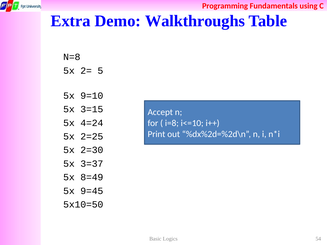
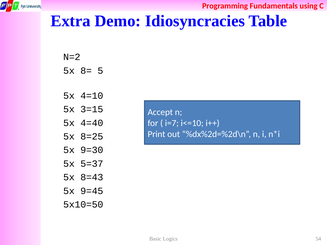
Walkthroughs: Walkthroughs -> Idiosyncracies (195, 21)
N=8: N=8 -> N=2 (72, 57)
2=: 2= -> 8= (86, 71)
9=10: 9=10 -> 4=10 (92, 96)
4=24: 4=24 -> 4=40 (92, 123)
i=8: i=8 -> i=7 (172, 123)
2=25: 2=25 -> 8=25 (92, 137)
2=30: 2=30 -> 9=30 (92, 150)
3=37: 3=37 -> 5=37 (92, 164)
8=49: 8=49 -> 8=43 (92, 177)
